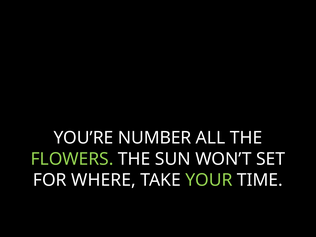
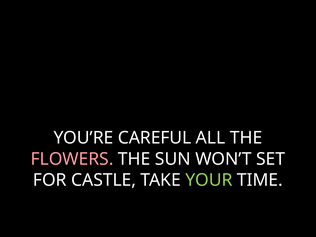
NUMBER: NUMBER -> CAREFUL (155, 138)
FLOWERS colour: light green -> pink (72, 159)
WHERE: WHERE -> CASTLE (104, 180)
